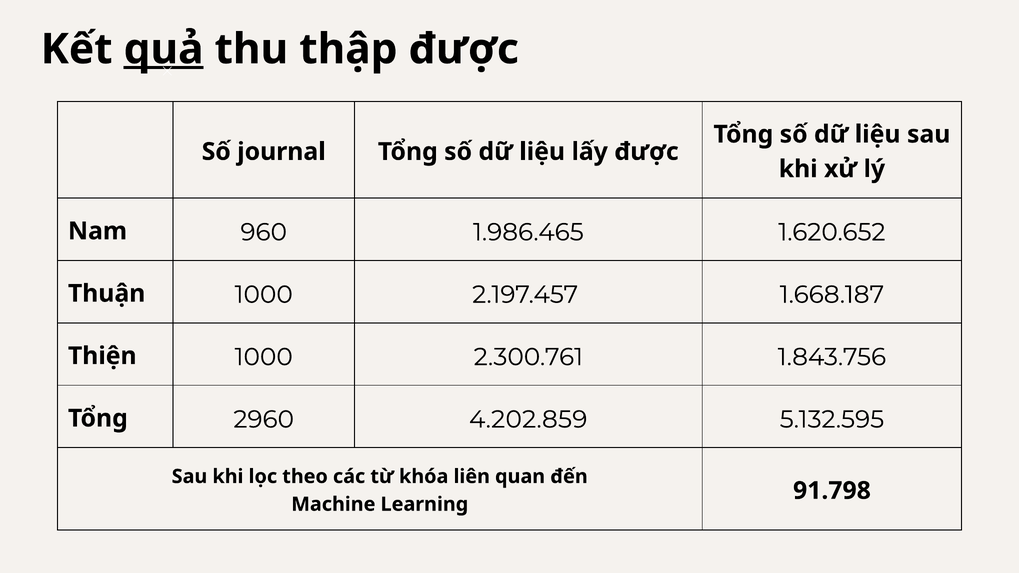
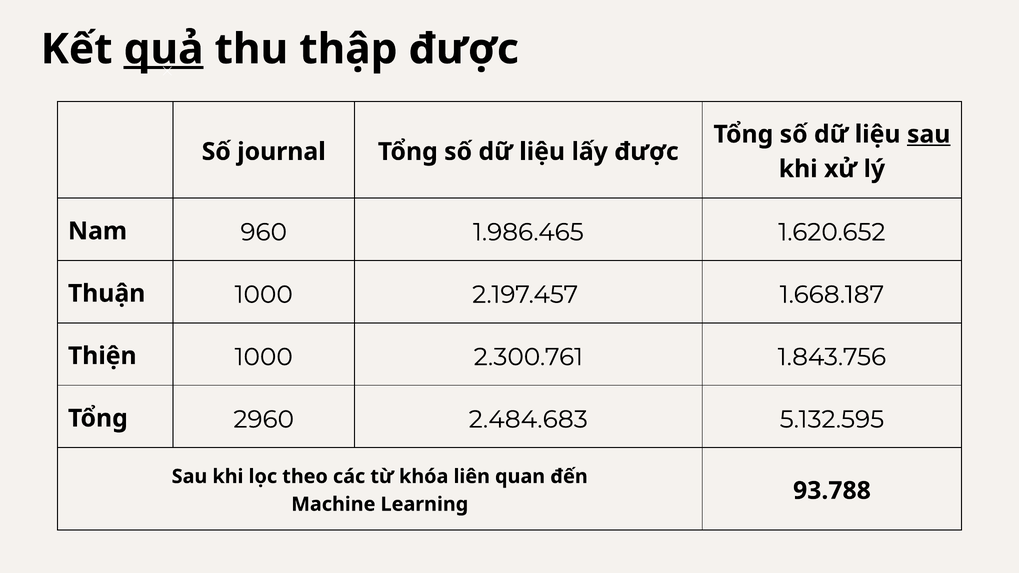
sau underline: none -> present (929, 134)
4.202.859: 4.202.859 -> 2.484.683 (528, 420)
91.798: 91.798 -> 93.788 (832, 491)
